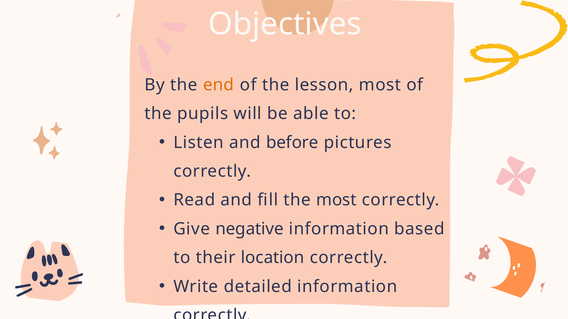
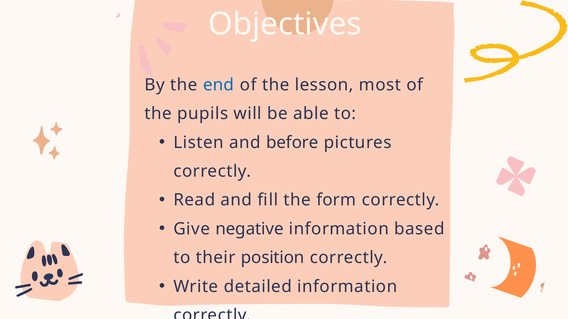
end colour: orange -> blue (219, 85)
the most: most -> form (336, 200)
location: location -> position (273, 258)
